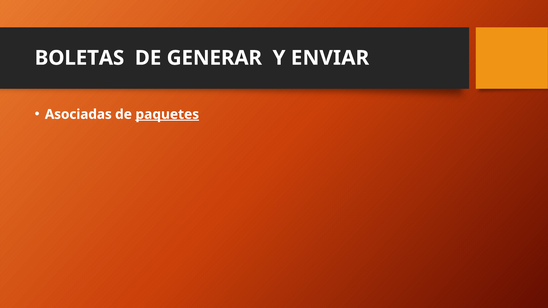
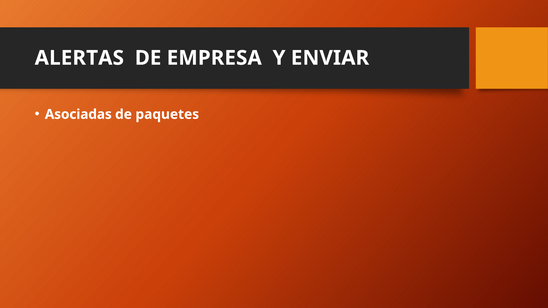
BOLETAS: BOLETAS -> ALERTAS (79, 58)
GENERAR: GENERAR -> EMPRESA (214, 58)
paquetes underline: present -> none (167, 114)
